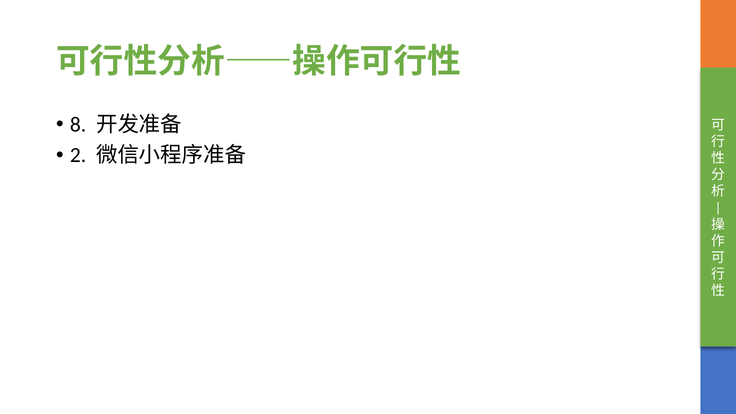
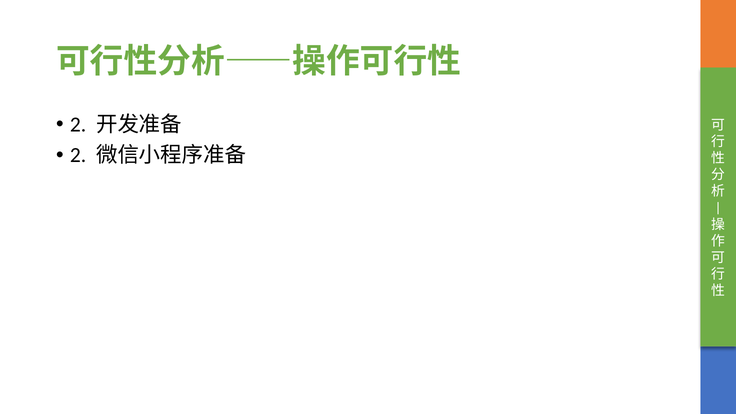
8: 8 -> 2 (78, 124)
